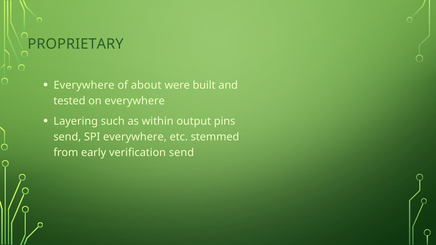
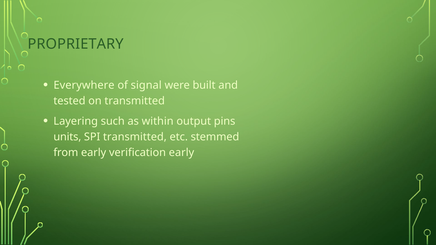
about: about -> signal (146, 85)
on everywhere: everywhere -> transmitted (135, 101)
send: send -> units (67, 137)
SPI everywhere: everywhere -> transmitted (135, 137)
verification send: send -> early (181, 153)
